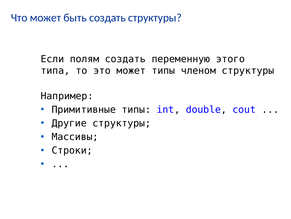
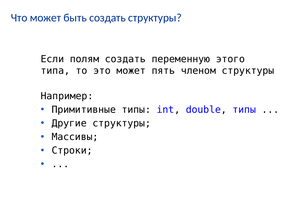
может типы: типы -> пять (163, 71)
double cout: cout -> типы (244, 109)
